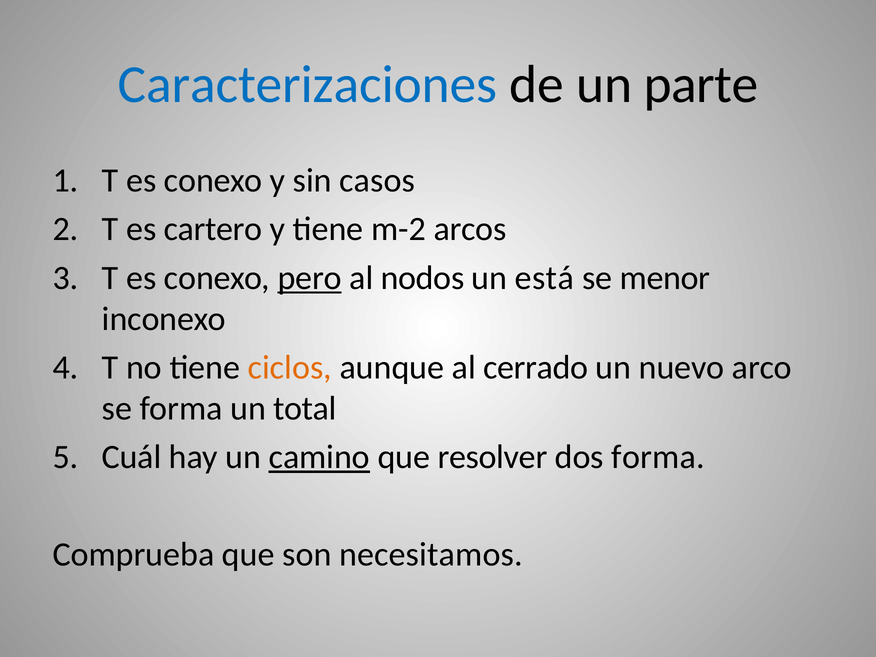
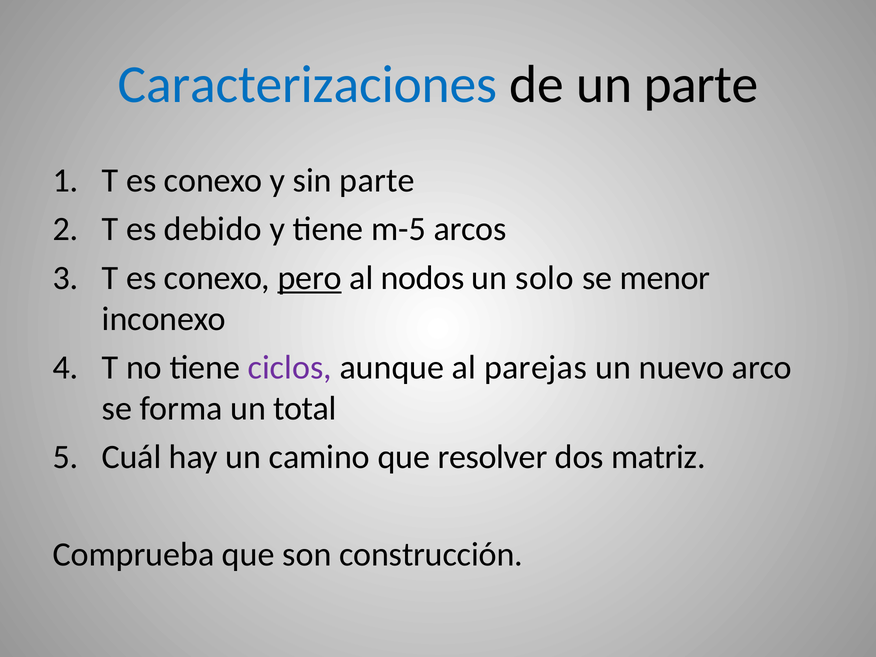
sin casos: casos -> parte (377, 181)
cartero: cartero -> debido (213, 229)
m-2: m-2 -> m-5 (399, 229)
está: está -> solo (544, 278)
ciclos colour: orange -> purple (290, 368)
cerrado: cerrado -> parejas (535, 368)
camino underline: present -> none (319, 457)
dos forma: forma -> matriz (658, 457)
necesitamos: necesitamos -> construcción (431, 554)
